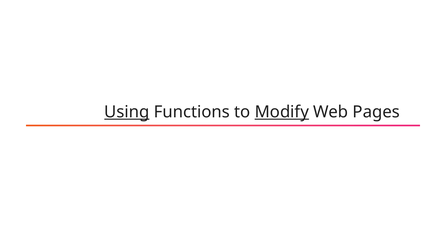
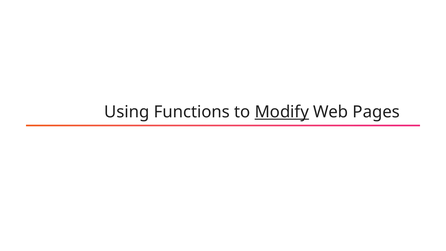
Using underline: present -> none (127, 112)
